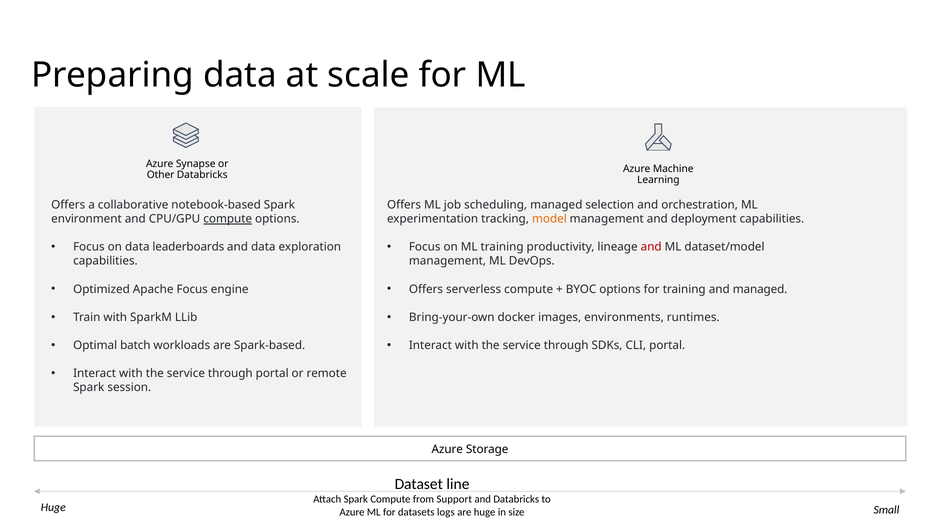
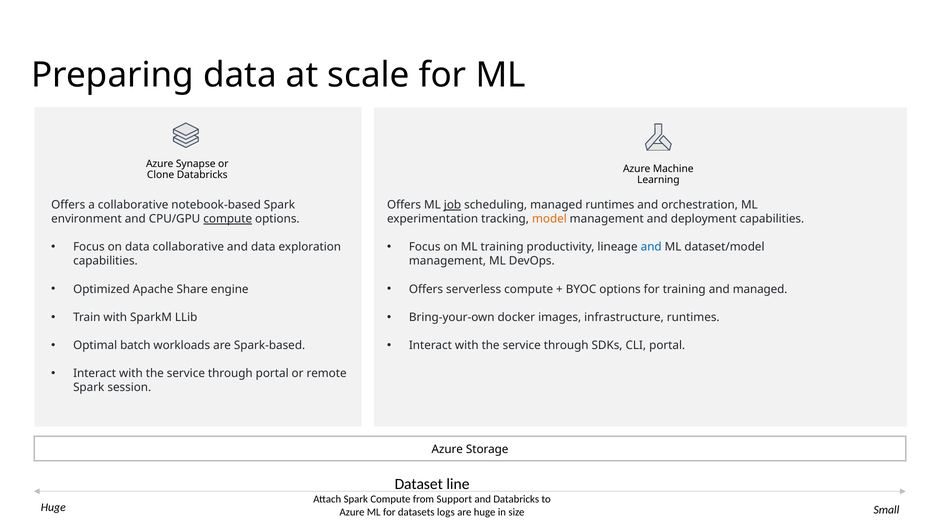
Other: Other -> Clone (161, 175)
job underline: none -> present (452, 205)
managed selection: selection -> runtimes (610, 205)
data leaderboards: leaderboards -> collaborative (188, 247)
and colour: red -> blue (651, 247)
Apache Focus: Focus -> Share (192, 289)
environments: environments -> infrastructure (624, 317)
